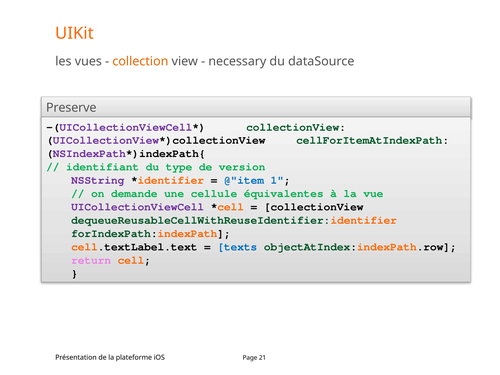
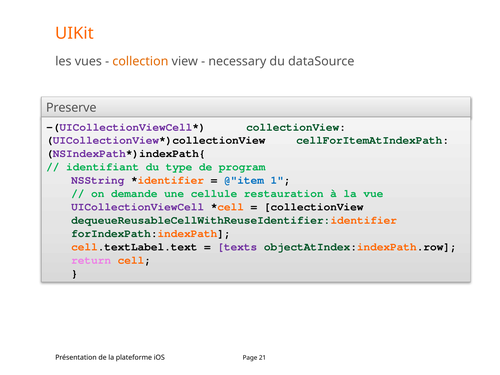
version: version -> program (242, 167)
équivalentes: équivalentes -> restauration (284, 194)
texts colour: blue -> purple (237, 247)
